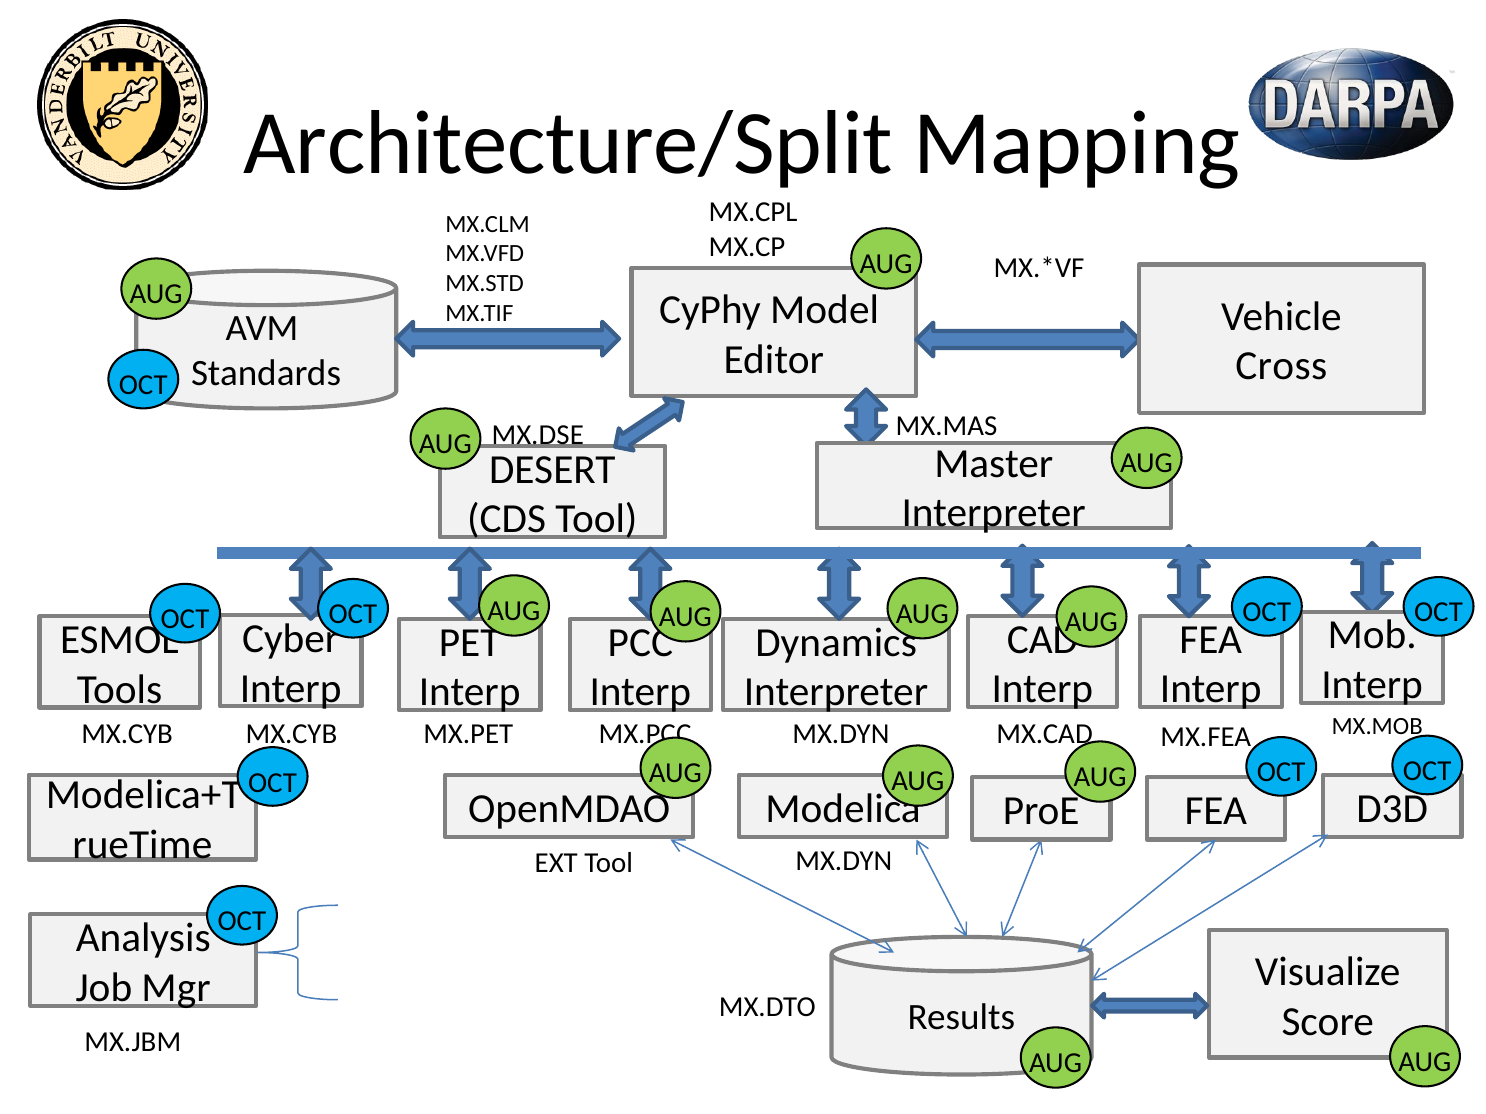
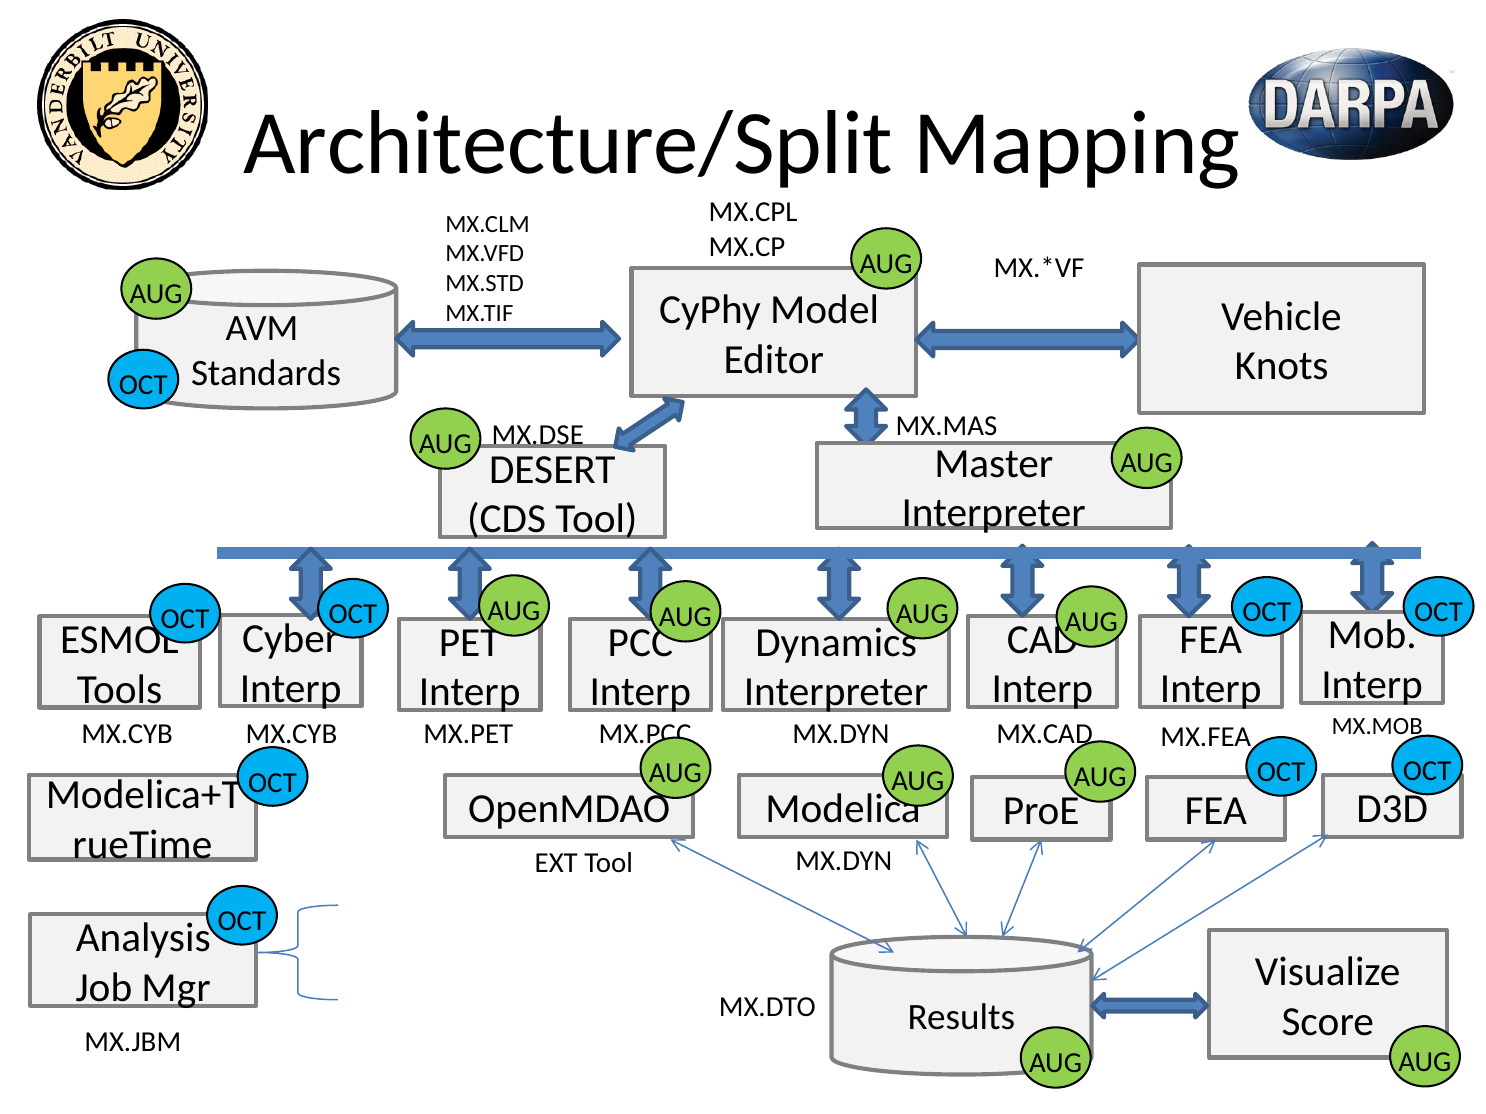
Cross: Cross -> Knots (1282, 367)
